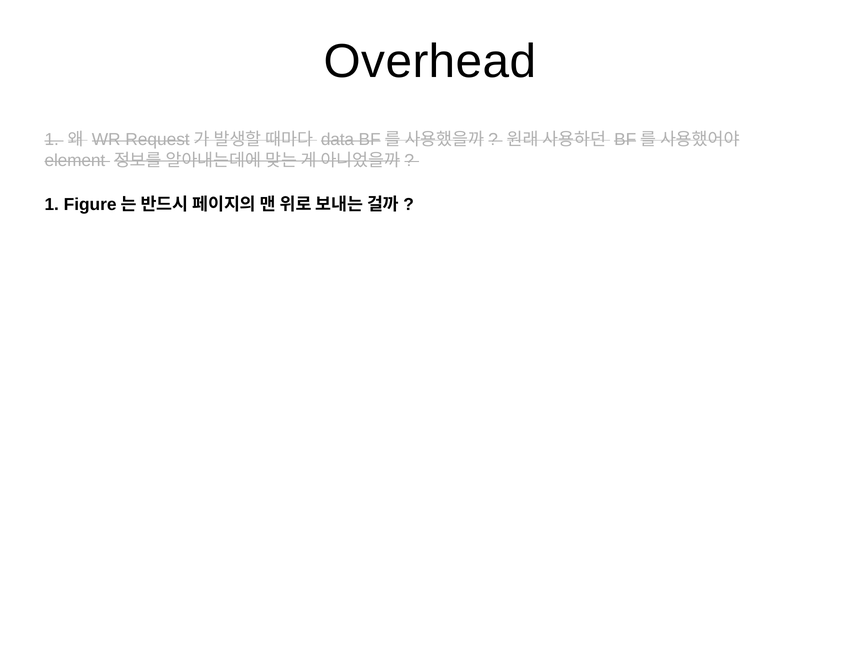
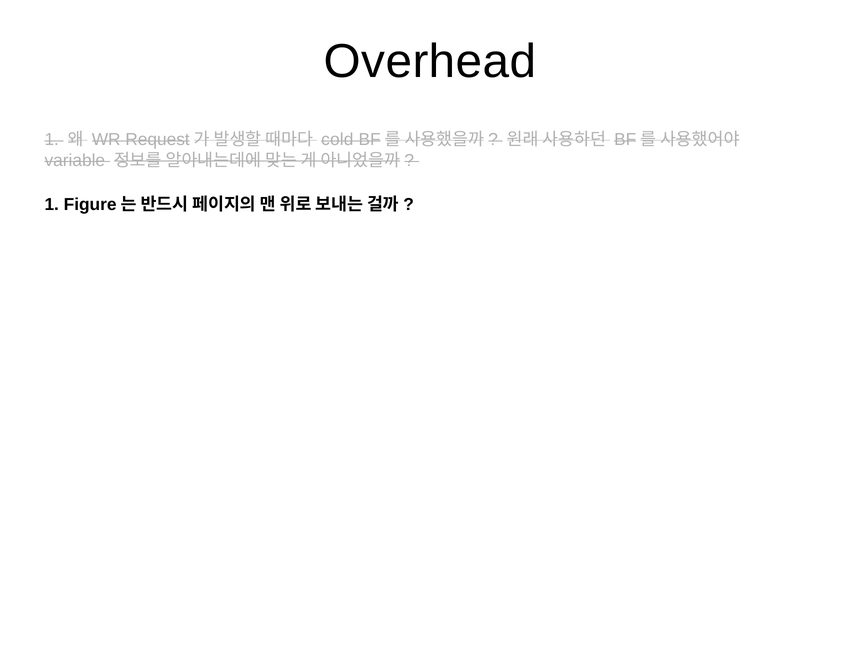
data: data -> cold (337, 140)
element: element -> variable (75, 161)
